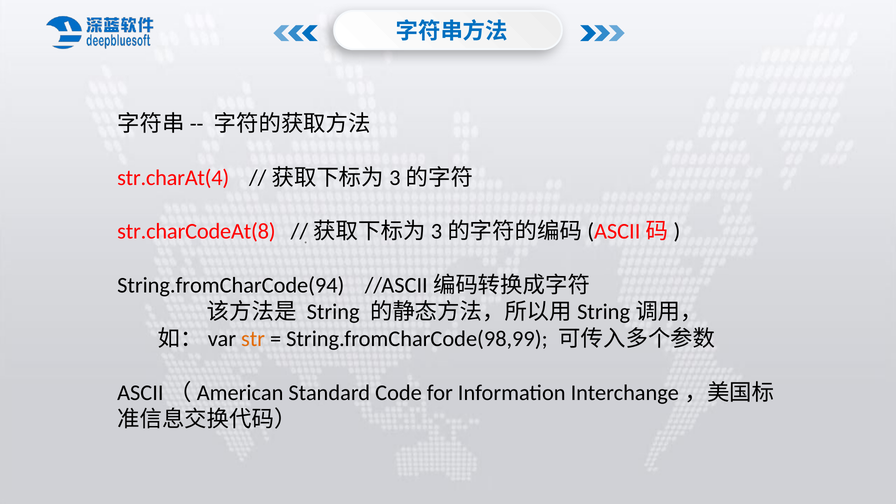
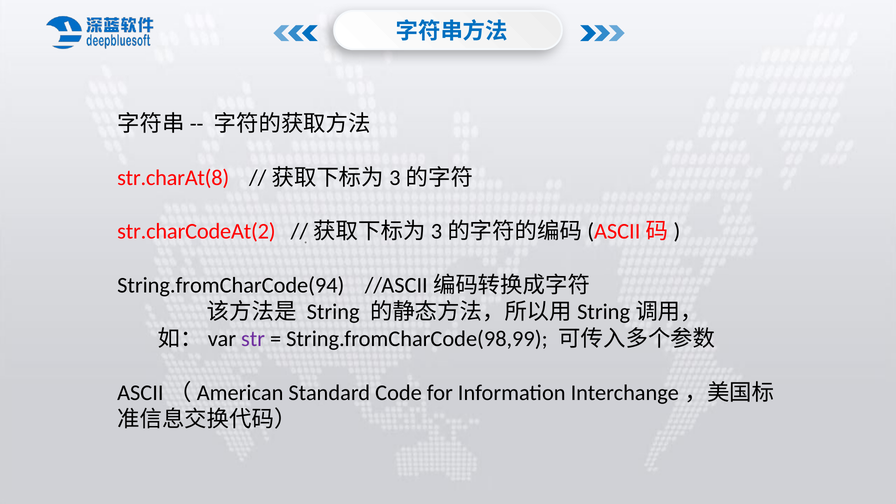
str.charAt(4: str.charAt(4 -> str.charAt(8 (173, 178)
str.charCodeAt(8: str.charCodeAt(8 -> str.charCodeAt(2 (196, 231)
str colour: orange -> purple (253, 339)
